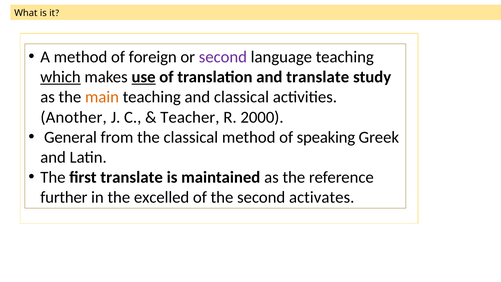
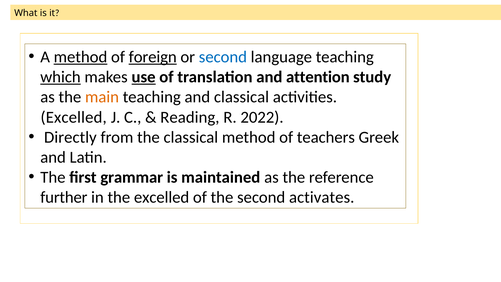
method underline: none -> present (80, 57)
foreign underline: none -> present (153, 57)
second colour: purple -> blue (223, 57)
and translate: translate -> attention (318, 77)
Another: Another -> Excelled (74, 117)
Teacher: Teacher -> Reading (190, 117)
2000: 2000 -> 2022 (262, 117)
General: General -> Directly (70, 137)
speaking: speaking -> teachers (326, 137)
first translate: translate -> grammar (132, 177)
